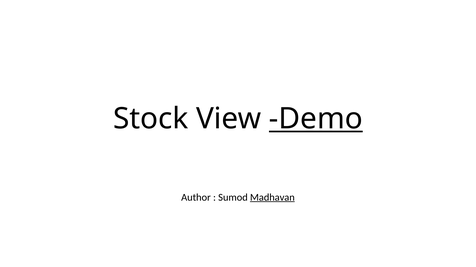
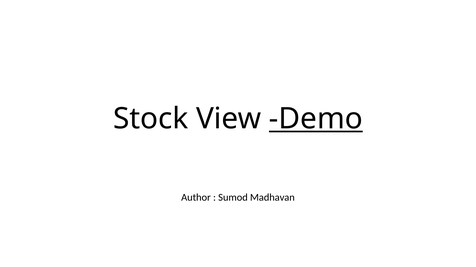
Madhavan underline: present -> none (272, 198)
